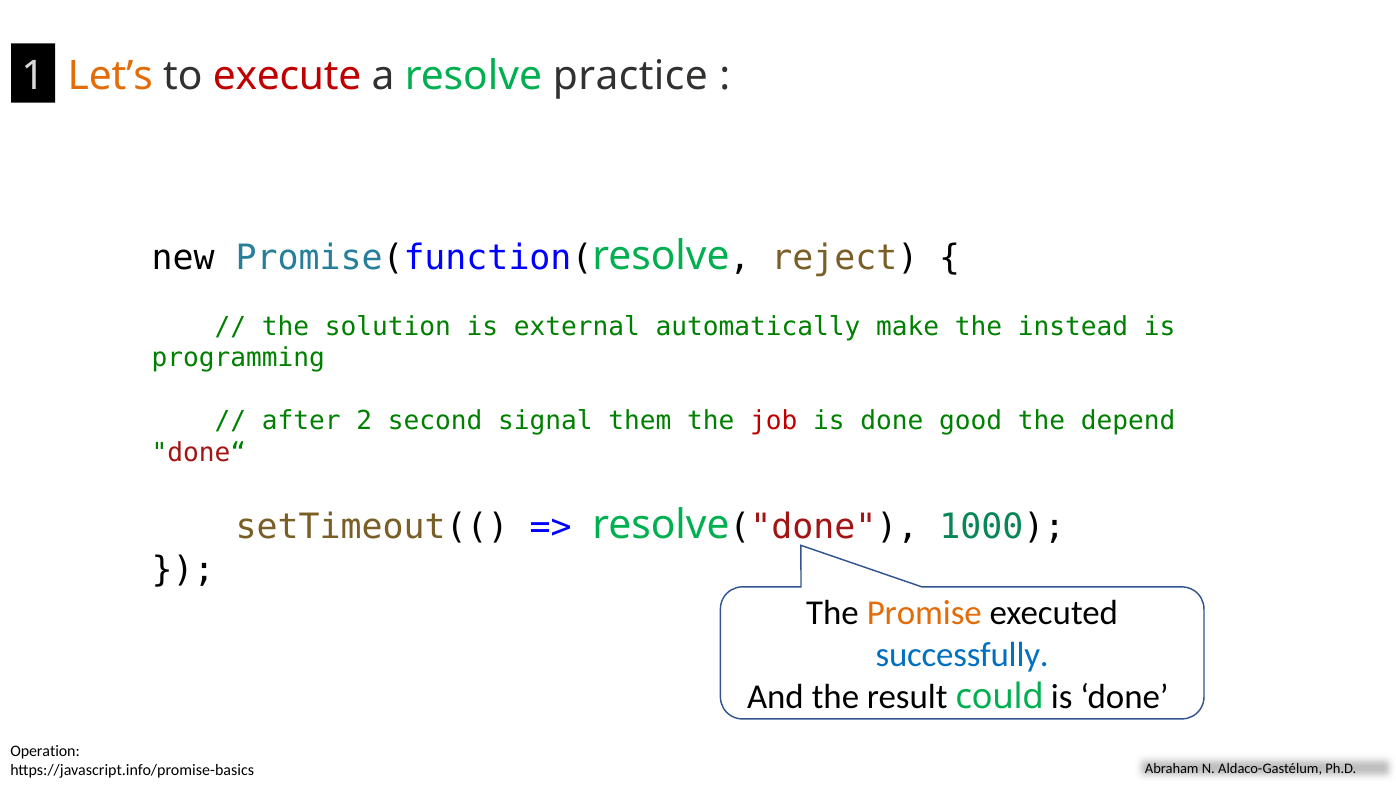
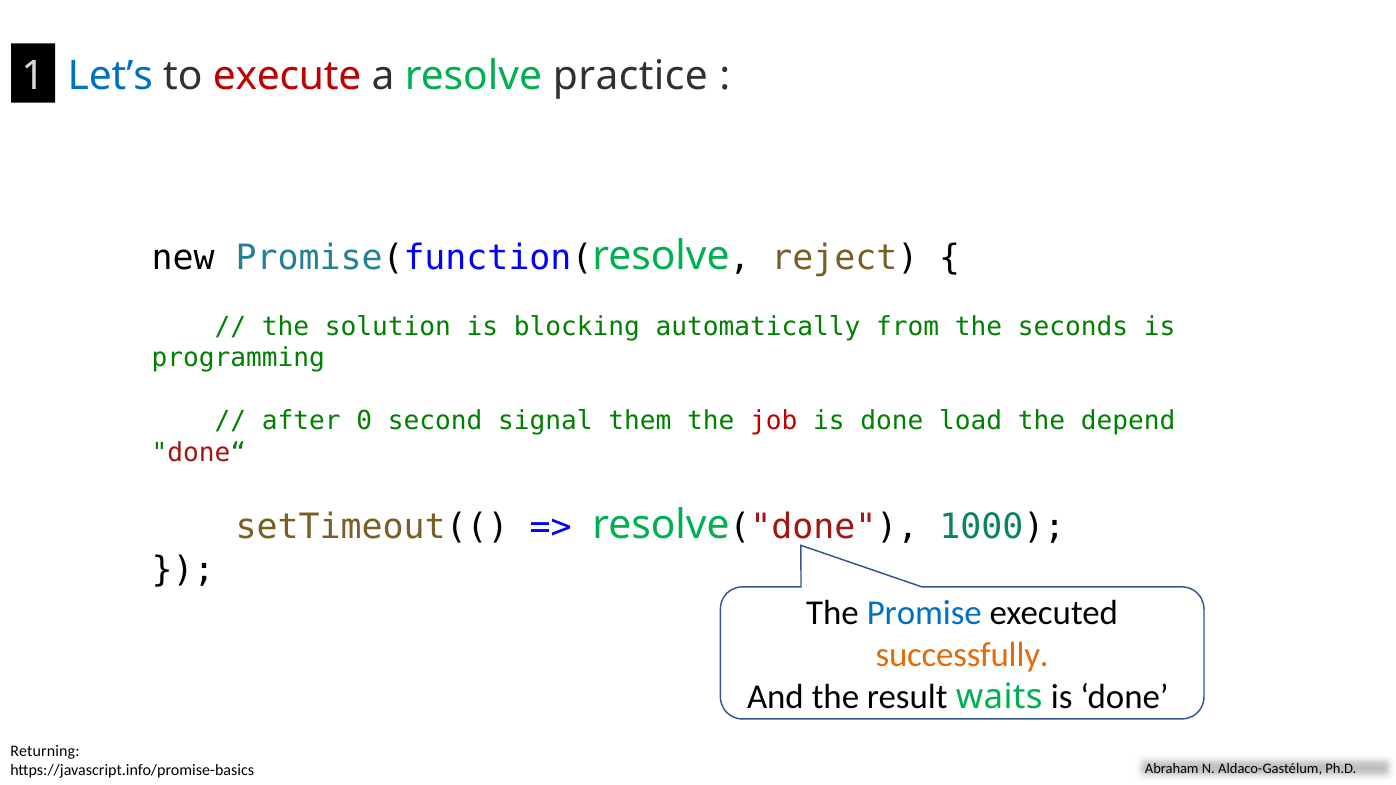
Let’s colour: orange -> blue (110, 76)
external: external -> blocking (577, 327)
make: make -> from (908, 327)
instead: instead -> seconds (1073, 327)
2: 2 -> 0 (364, 421)
good: good -> load (971, 421)
Promise colour: orange -> blue (924, 614)
successfully colour: blue -> orange (962, 656)
could: could -> waits (999, 697)
Operation: Operation -> Returning (45, 752)
